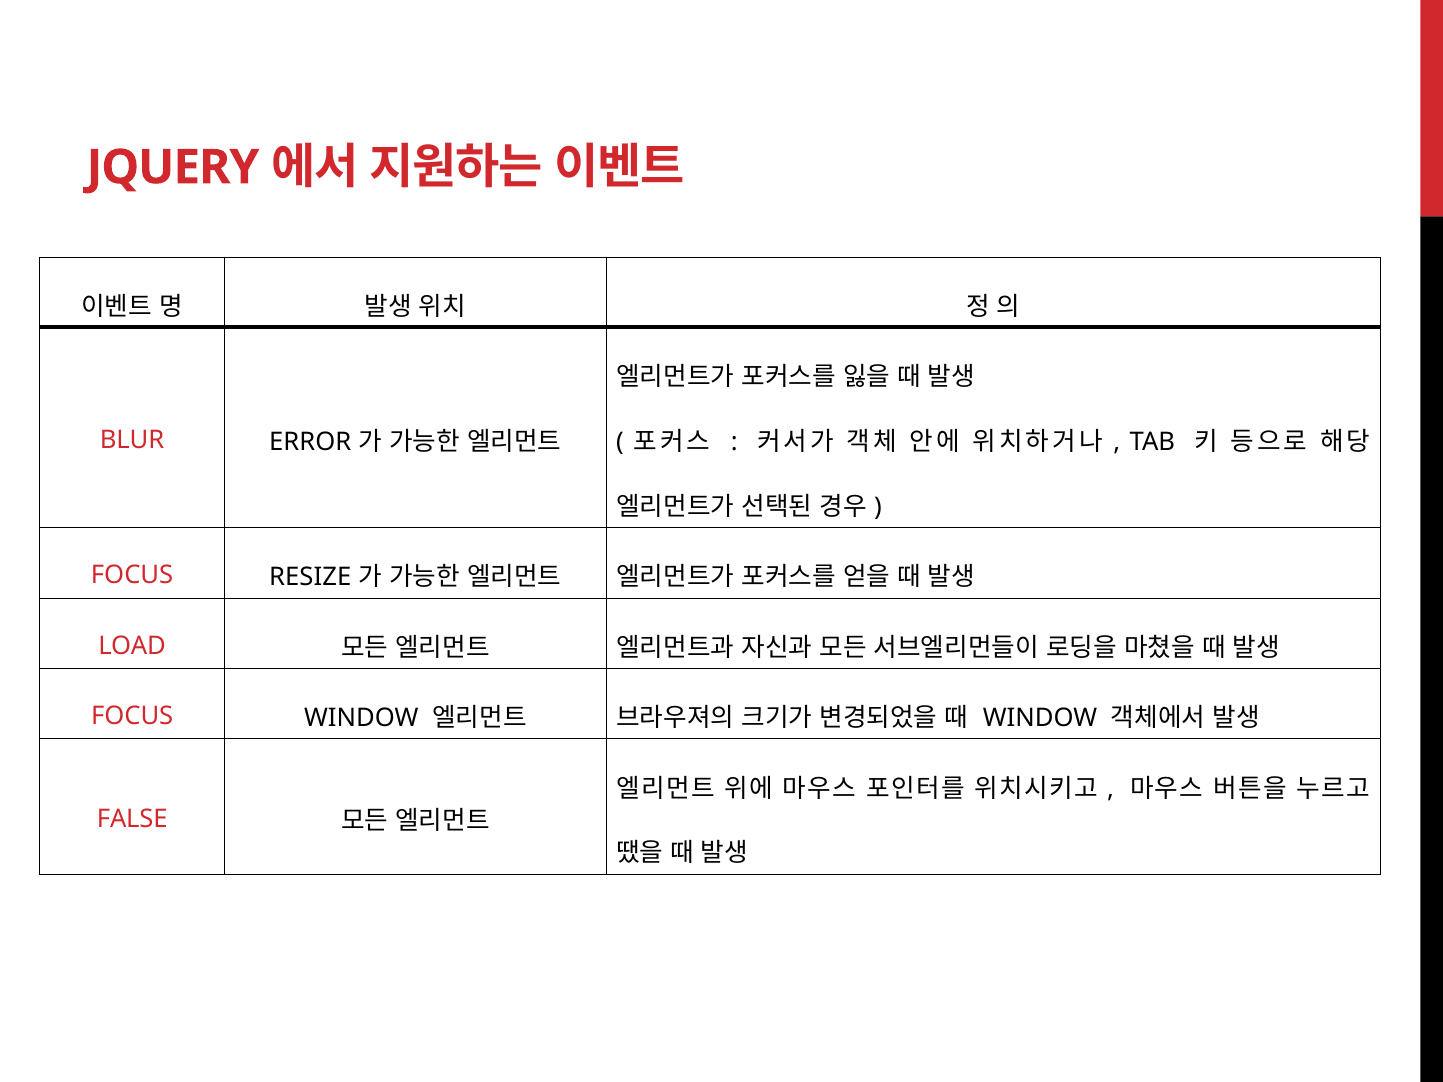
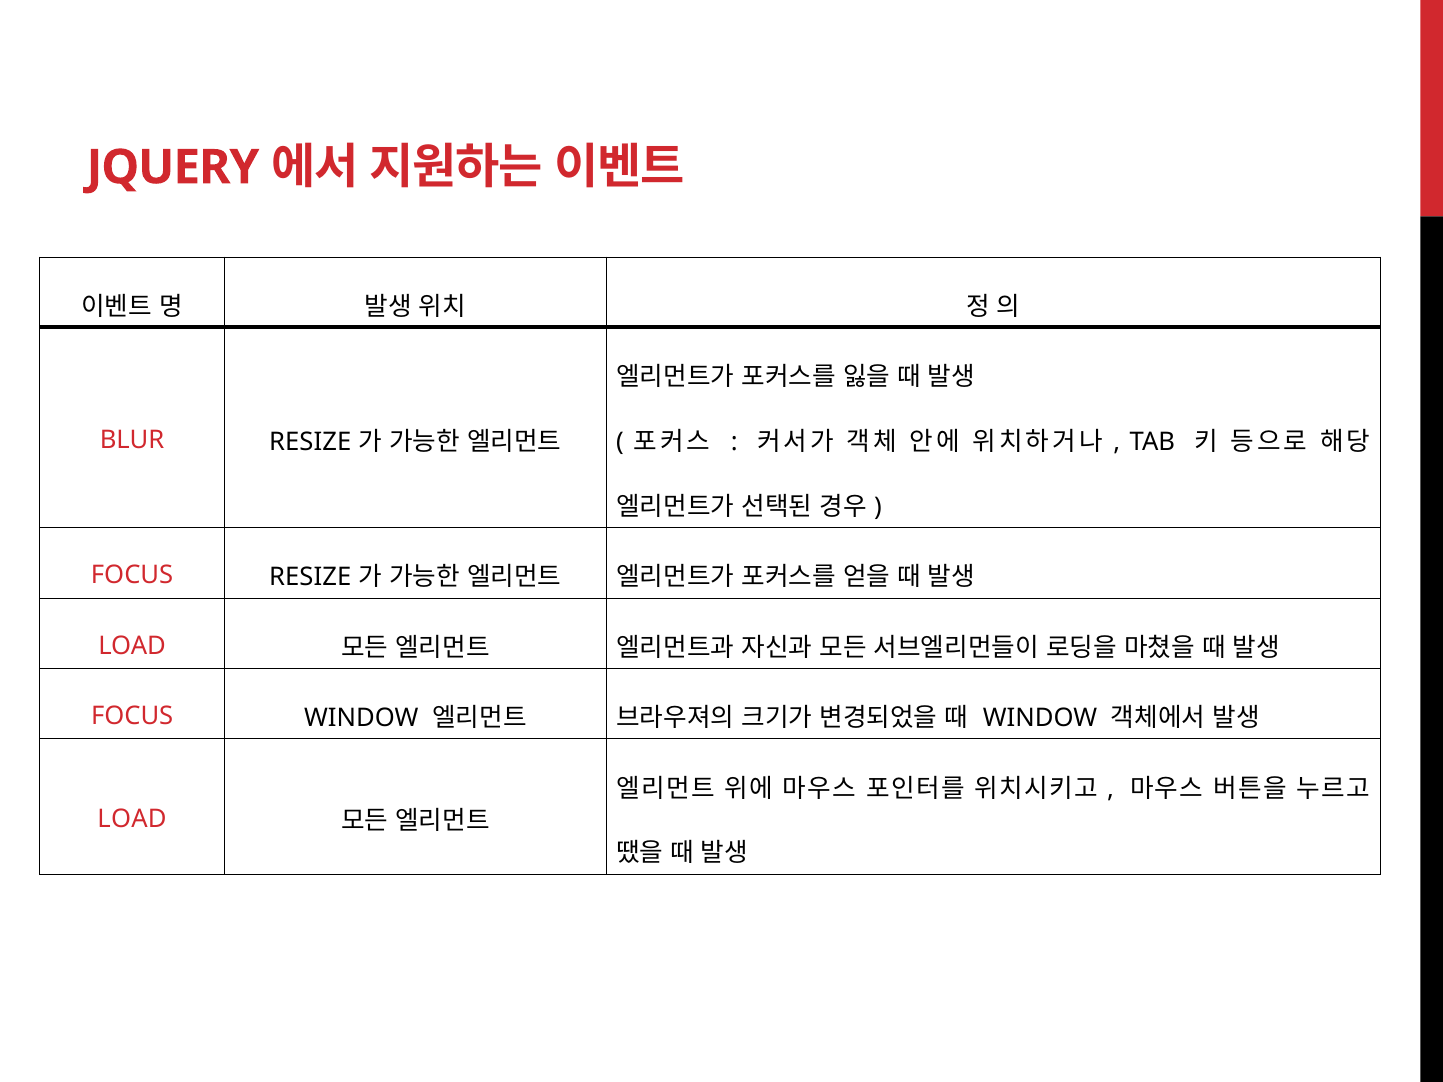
BLUR ERROR: ERROR -> RESIZE (310, 442)
FALSE: FALSE -> LOAD (132, 819)
